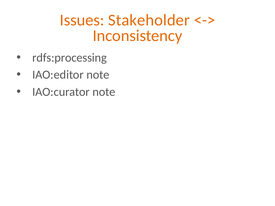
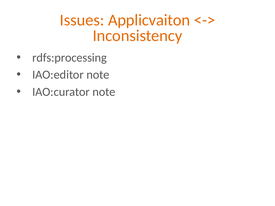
Stakeholder: Stakeholder -> Applicvaiton (149, 20)
